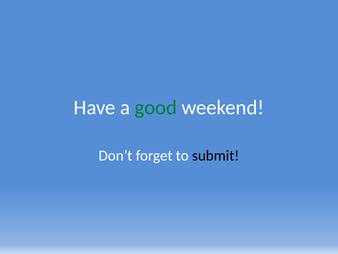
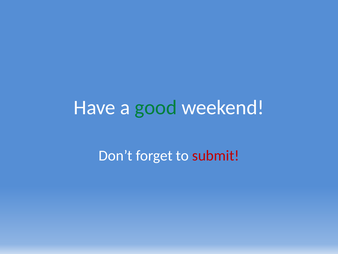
submit colour: black -> red (216, 155)
